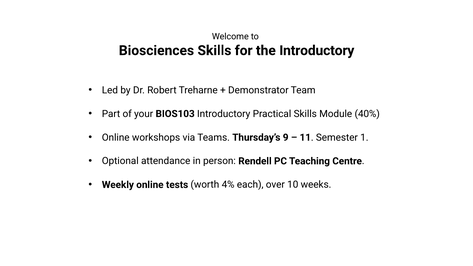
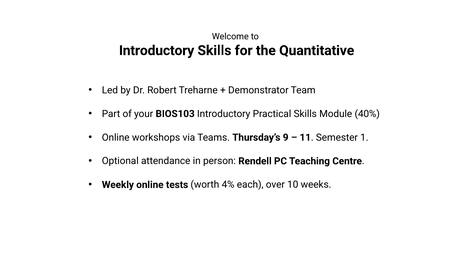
Biosciences: Biosciences -> Introductory (157, 51)
the Introductory: Introductory -> Quantitative (317, 51)
